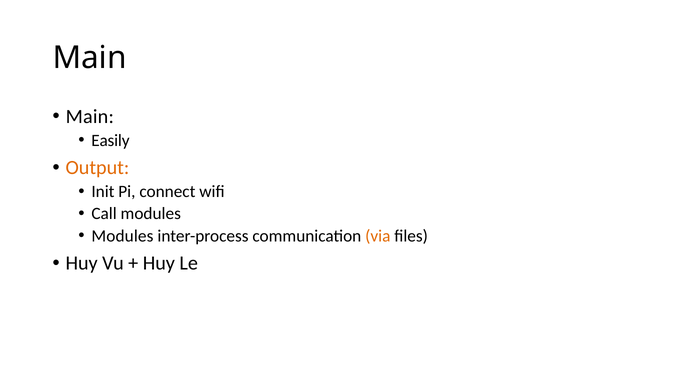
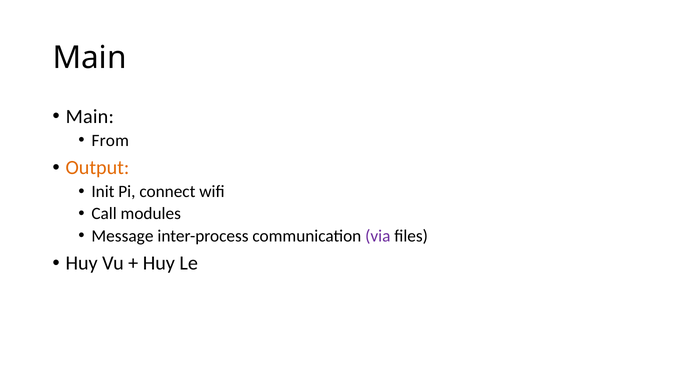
Easily: Easily -> From (110, 140)
Modules: Modules -> Message (122, 236)
via colour: orange -> purple (378, 236)
